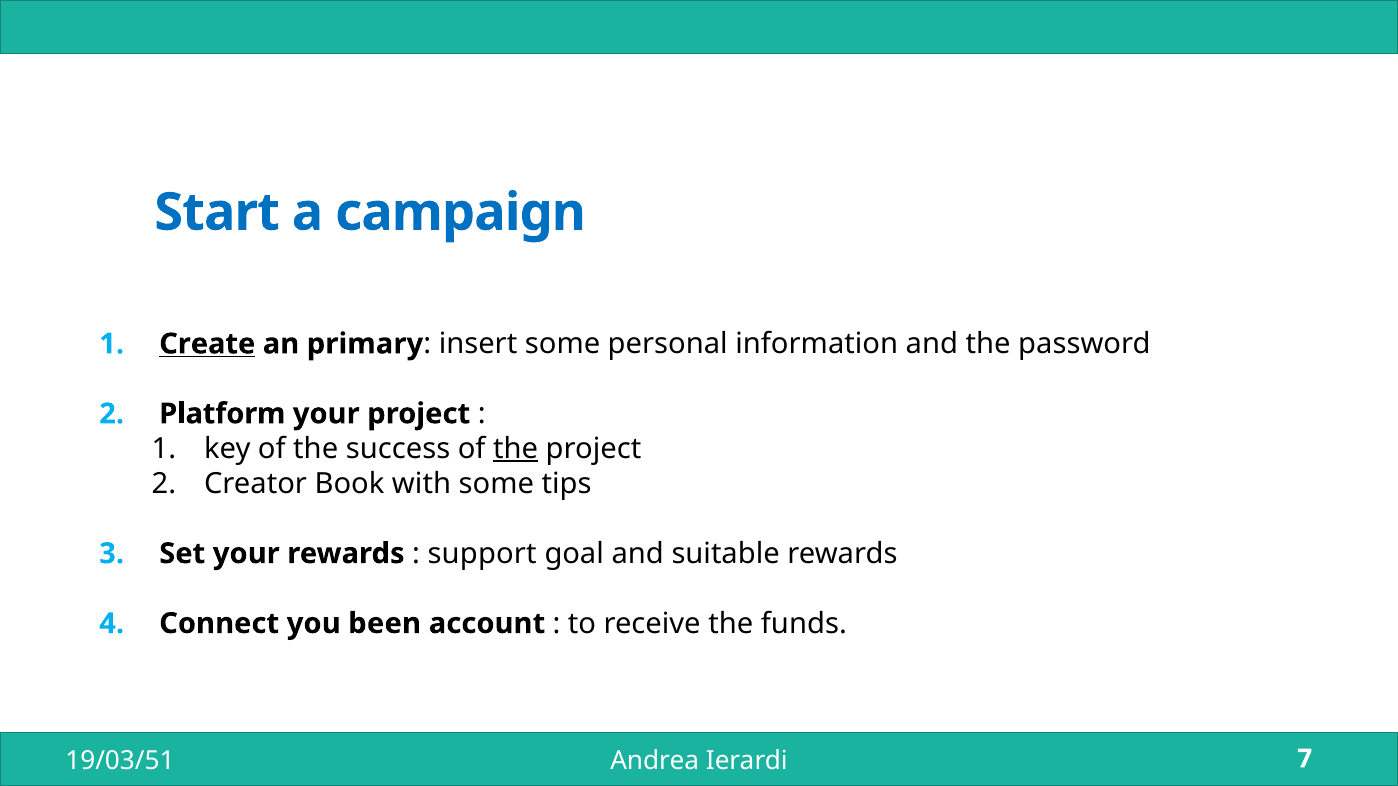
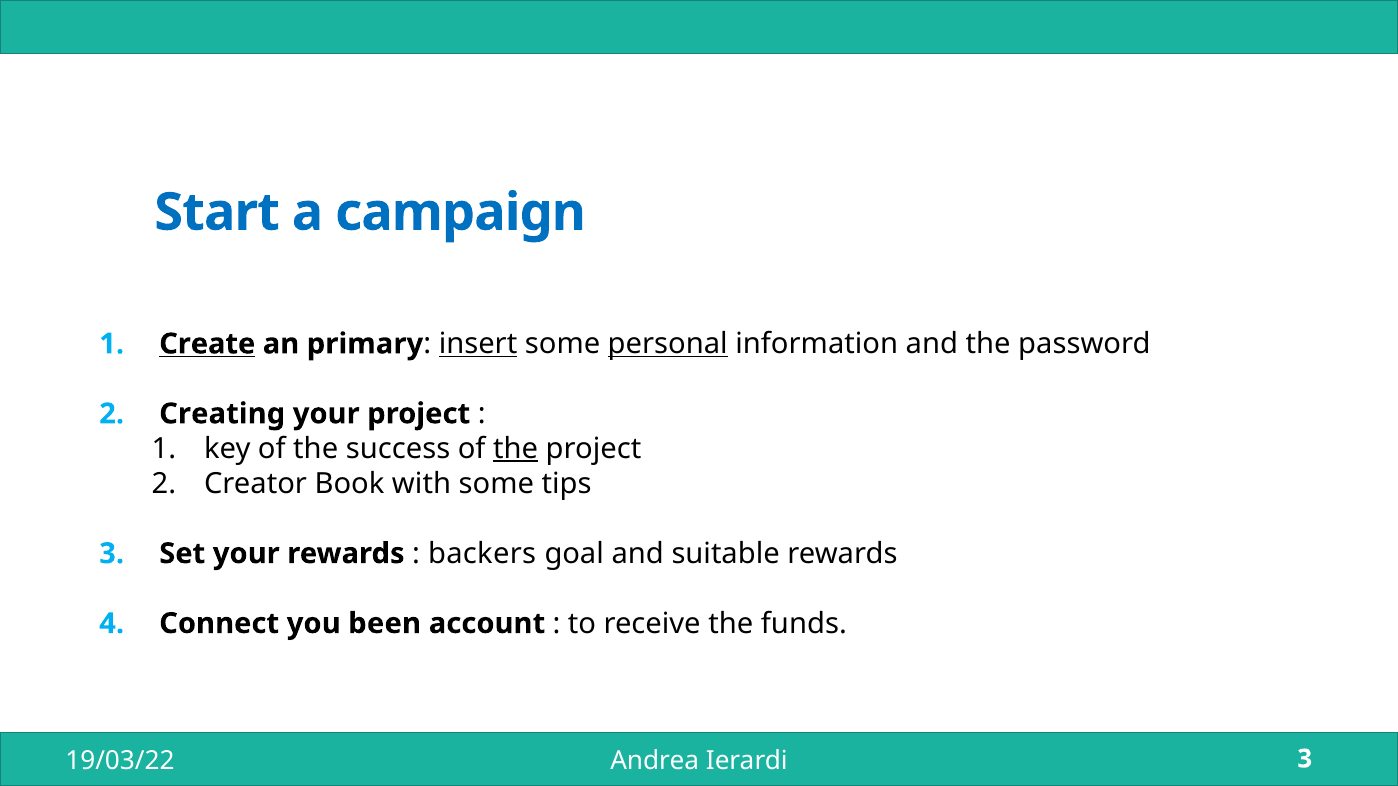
insert underline: none -> present (478, 344)
personal underline: none -> present (668, 344)
Platform: Platform -> Creating (222, 414)
support: support -> backers (482, 554)
19/03/51: 19/03/51 -> 19/03/22 (120, 761)
Ierardi 7: 7 -> 3 (1305, 759)
